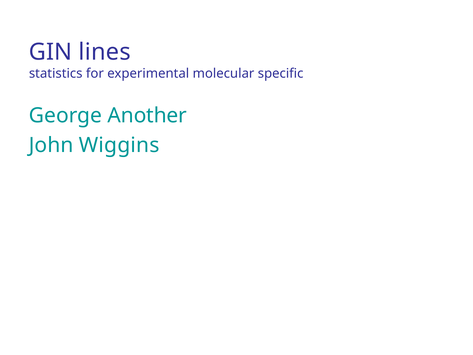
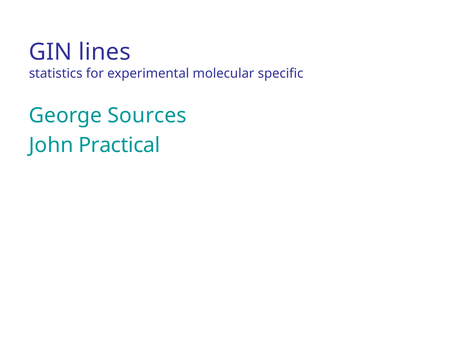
Another: Another -> Sources (147, 116)
Wiggins: Wiggins -> Practical (119, 145)
